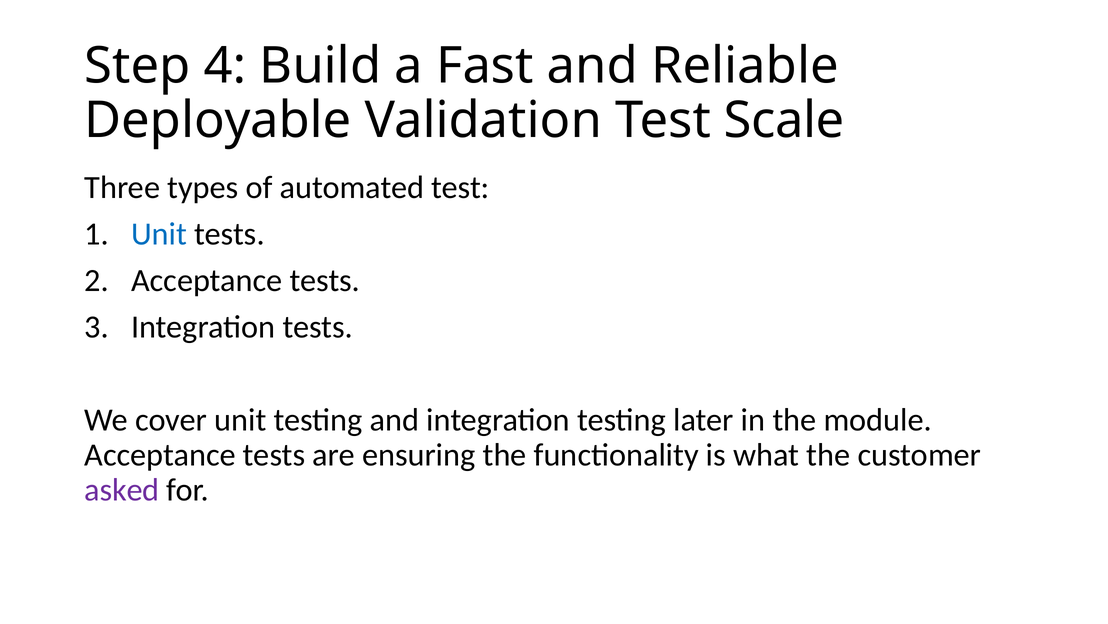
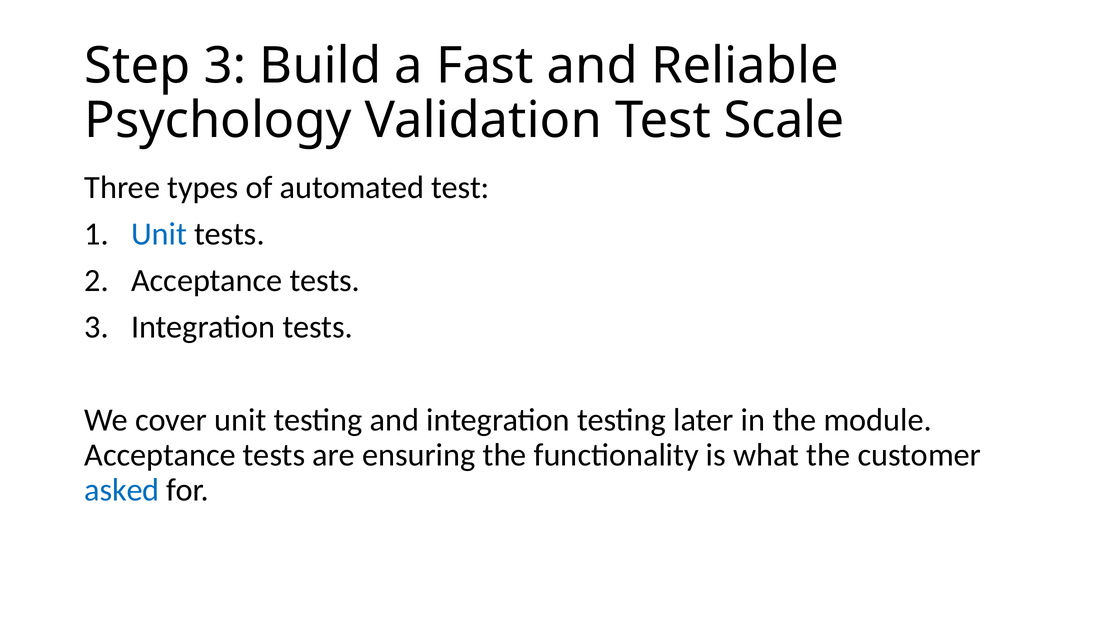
Step 4: 4 -> 3 (225, 66)
Deployable: Deployable -> Psychology (218, 120)
asked colour: purple -> blue (122, 489)
